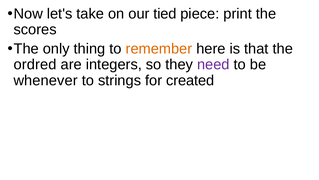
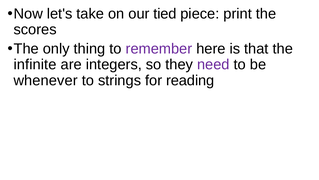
remember colour: orange -> purple (159, 49)
ordred: ordred -> infinite (35, 64)
created: created -> reading (190, 80)
